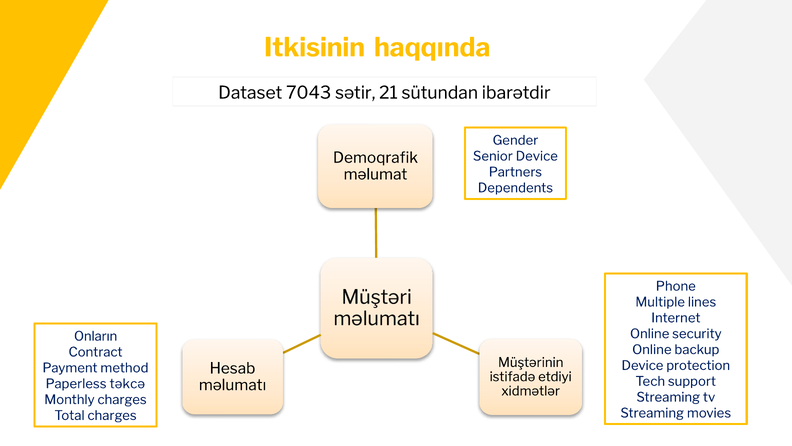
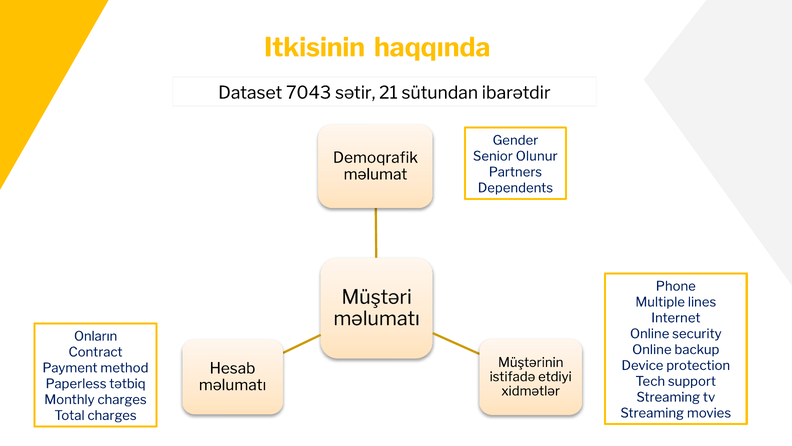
Senior Device: Device -> Olunur (537, 156)
təkcə: təkcə -> tətbiq (127, 383)
